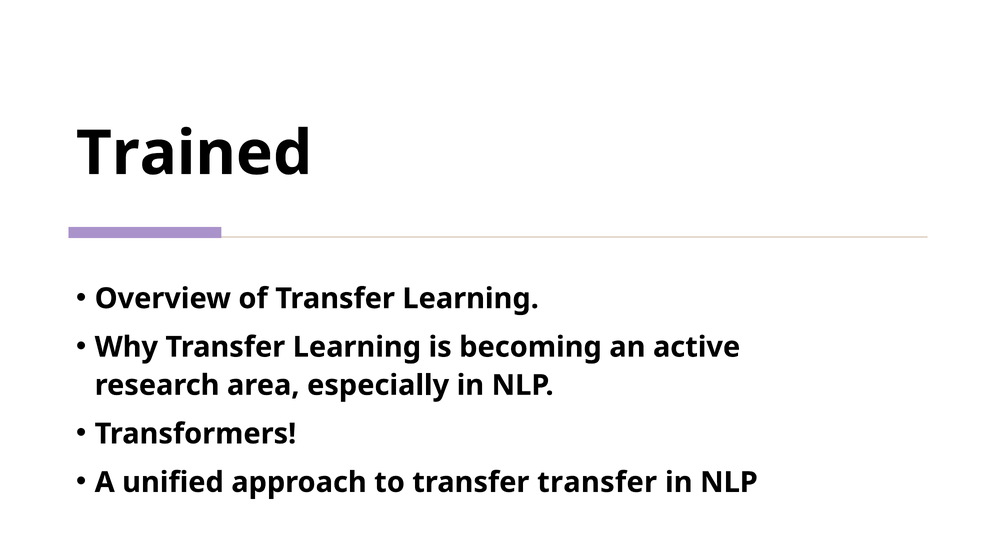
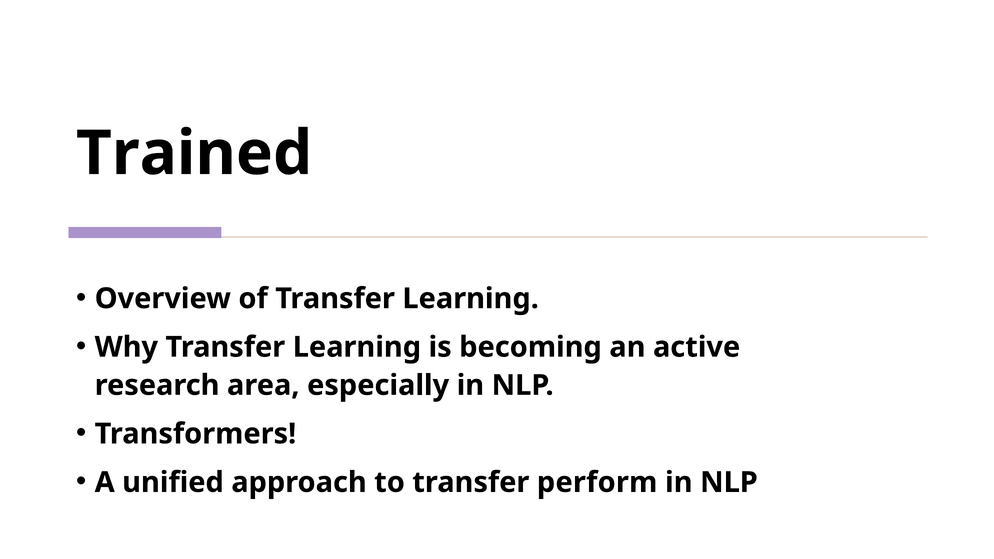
transfer transfer: transfer -> perform (597, 482)
